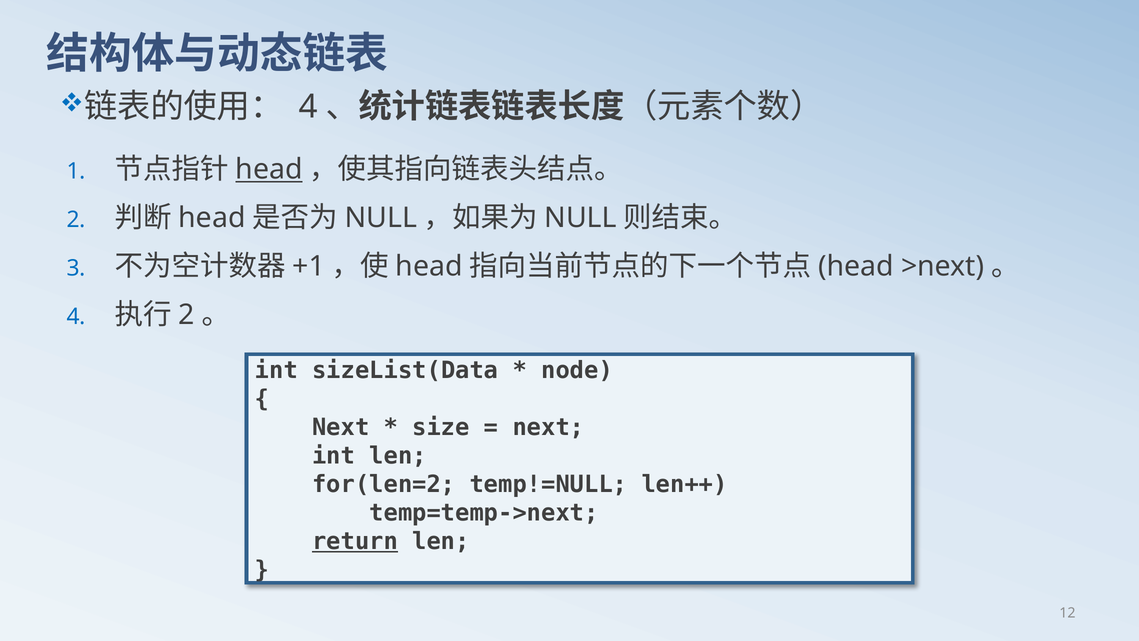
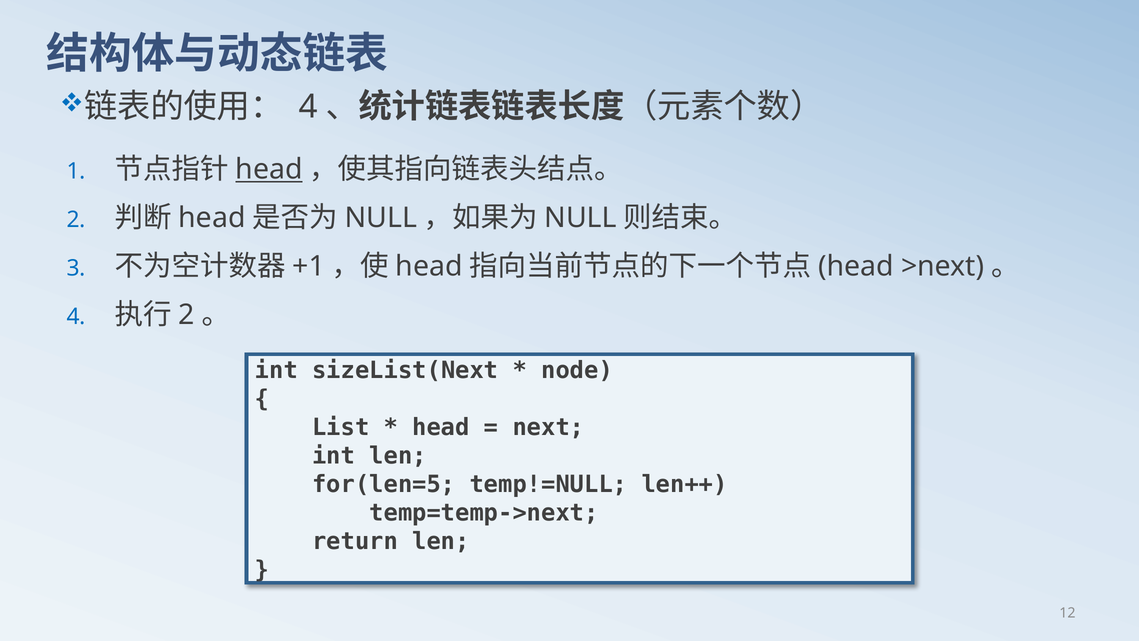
sizeList(Data: sizeList(Data -> sizeList(Next (405, 370)
Next: Next -> List (341, 427)
size: size -> head (441, 427)
for(len=2: for(len=2 -> for(len=5 (384, 484)
return underline: present -> none (355, 541)
